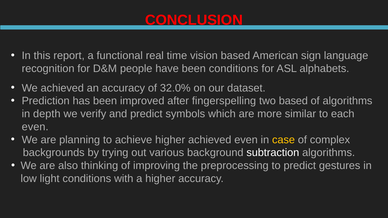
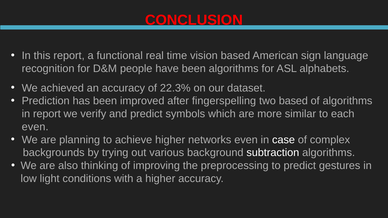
been conditions: conditions -> algorithms (234, 69)
32.0%: 32.0% -> 22.3% (175, 88)
in depth: depth -> report (47, 114)
higher achieved: achieved -> networks (210, 140)
case colour: yellow -> white (284, 140)
